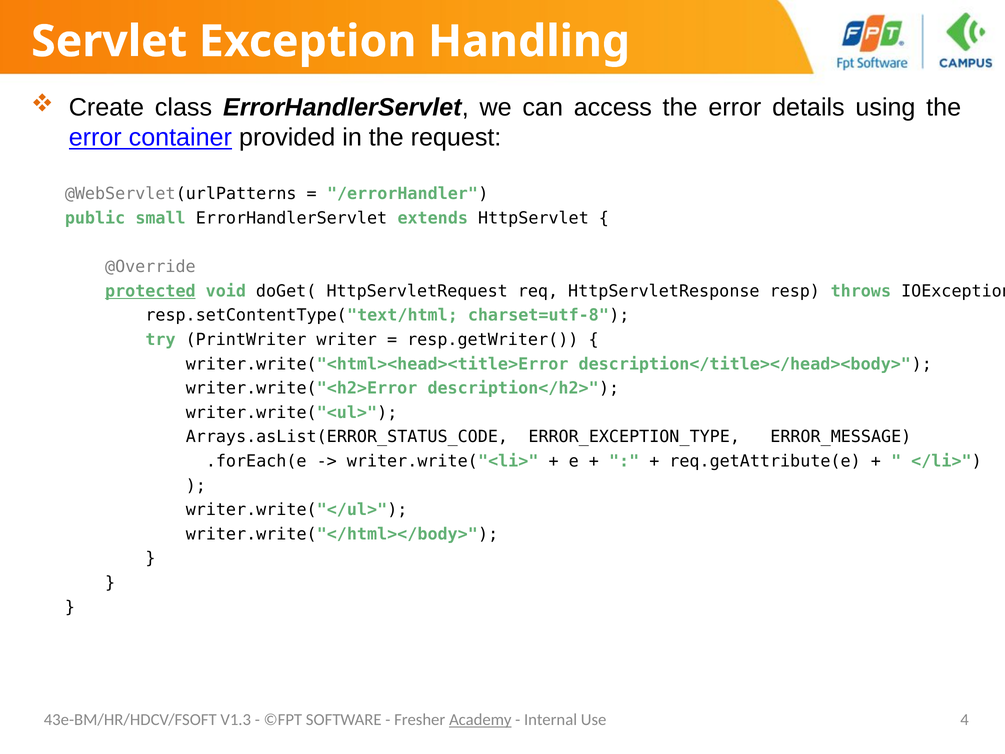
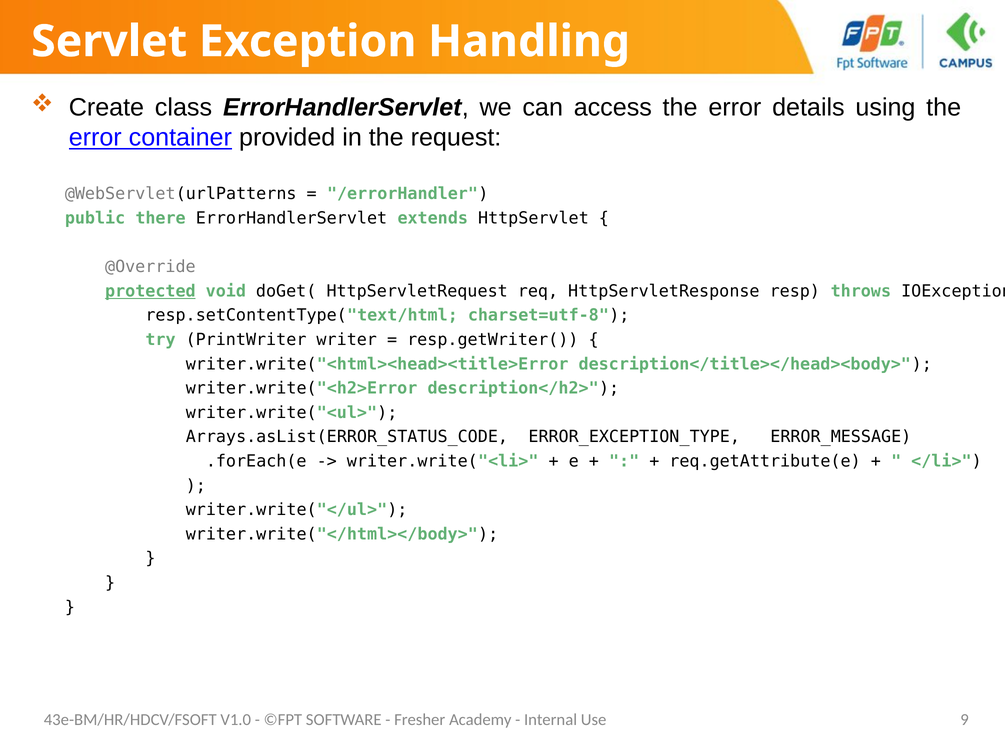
small: small -> there (161, 218)
V1.3: V1.3 -> V1.0 (236, 720)
Academy underline: present -> none (480, 720)
4: 4 -> 9 (965, 720)
